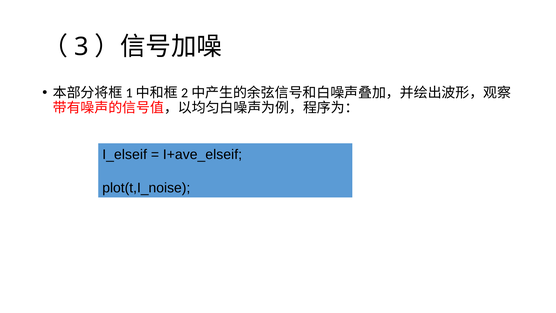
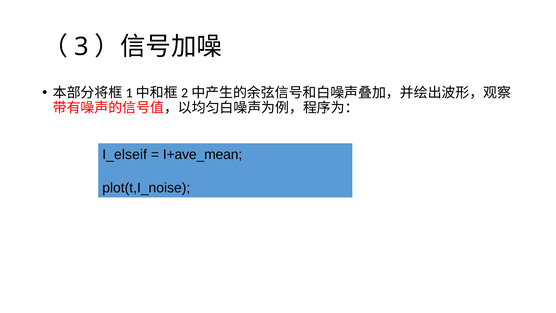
I+ave_elseif: I+ave_elseif -> I+ave_mean (203, 155)
